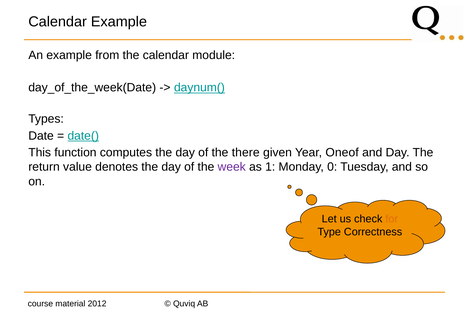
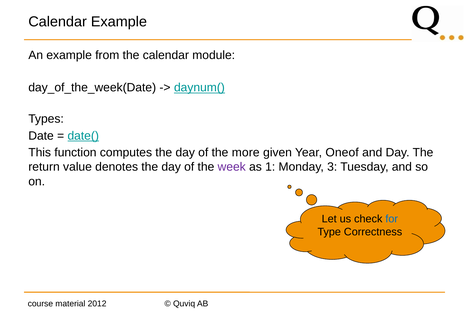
there: there -> more (246, 152)
0: 0 -> 3 (332, 167)
for colour: orange -> blue (392, 219)
